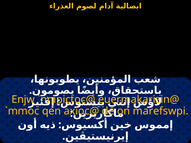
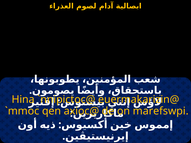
Enjw: Enjw -> Hina (23, 100)
